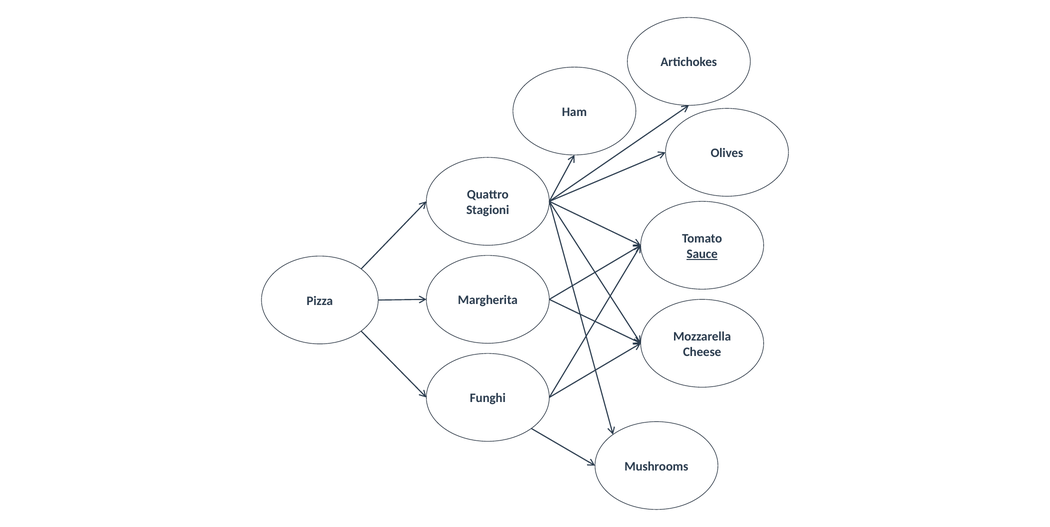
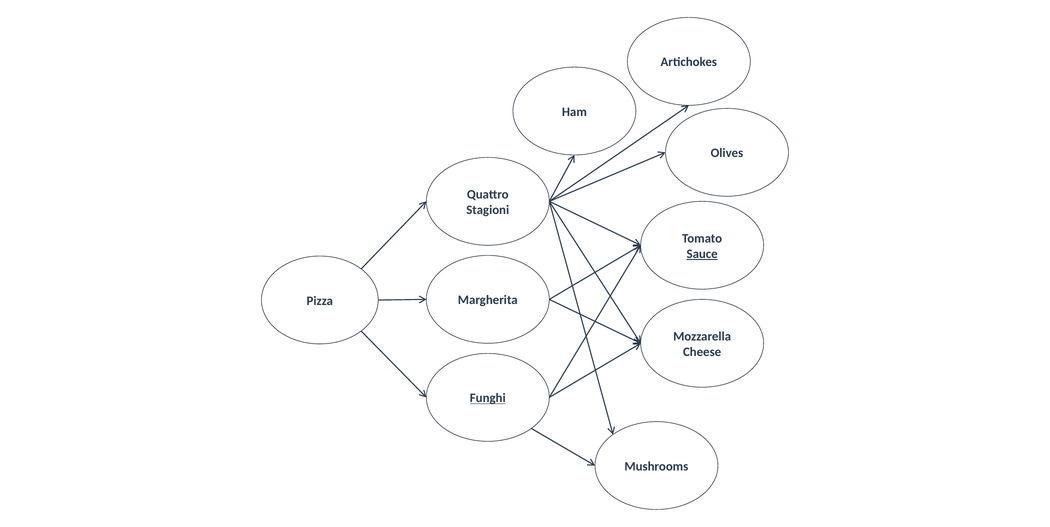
Funghi underline: none -> present (488, 398)
